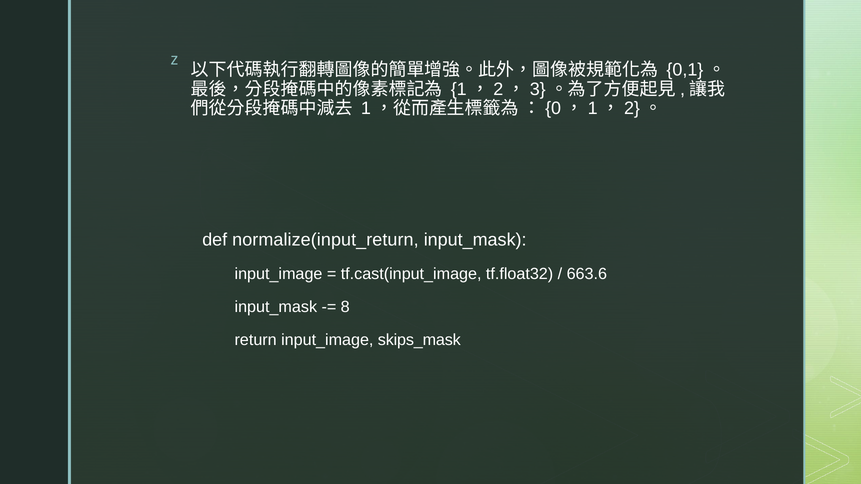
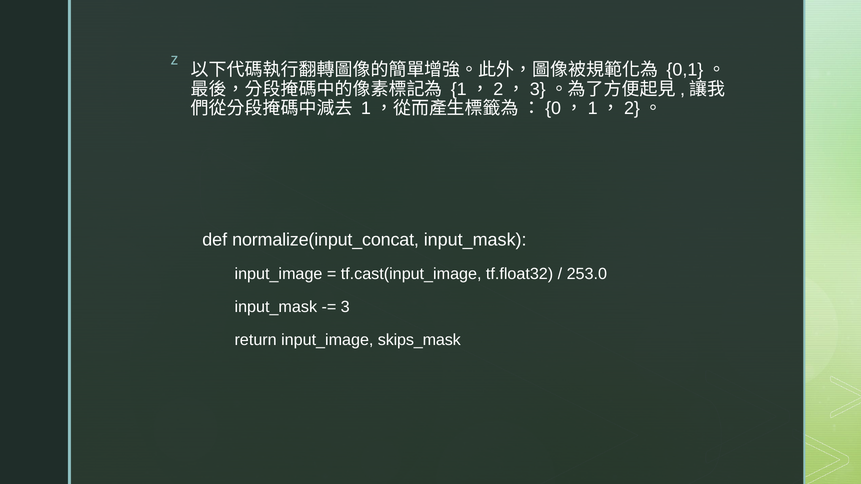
normalize(input_return: normalize(input_return -> normalize(input_concat (326, 240)
663.6: 663.6 -> 253.0 (587, 274)
8: 8 -> 3 (345, 307)
